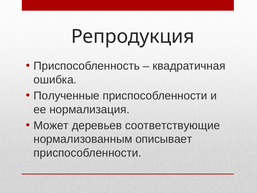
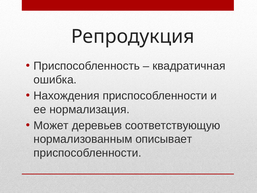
Полученные: Полученные -> Нахождения (67, 96)
соответствующие: соответствующие -> соответствующую (173, 125)
